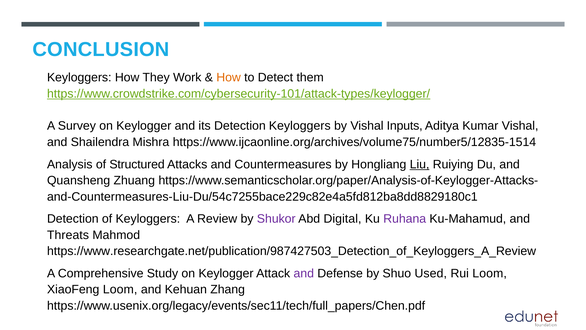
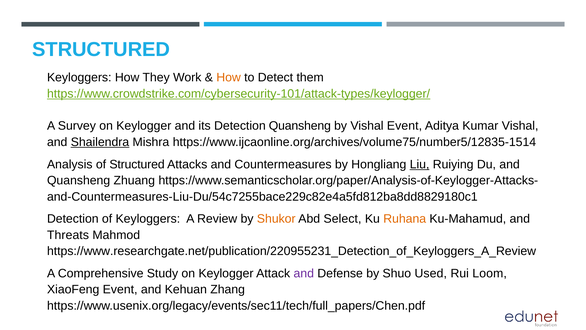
CONCLUSION: CONCLUSION -> STRUCTURED (101, 49)
Detection Keyloggers: Keyloggers -> Quansheng (300, 126)
Vishal Inputs: Inputs -> Event (405, 126)
Shailendra underline: none -> present (100, 142)
Shukor colour: purple -> orange (276, 219)
Digital: Digital -> Select (342, 219)
Ruhana colour: purple -> orange (405, 219)
https://www.researchgate.net/publication/987427503_Detection_of_Keyloggers_A_Review: https://www.researchgate.net/publication/987427503_Detection_of_Keyloggers_A_Review -> https://www.researchgate.net/publication/220955231_Detection_of_Keyloggers_A_Review (292, 251)
XiaoFeng Loom: Loom -> Event (120, 289)
